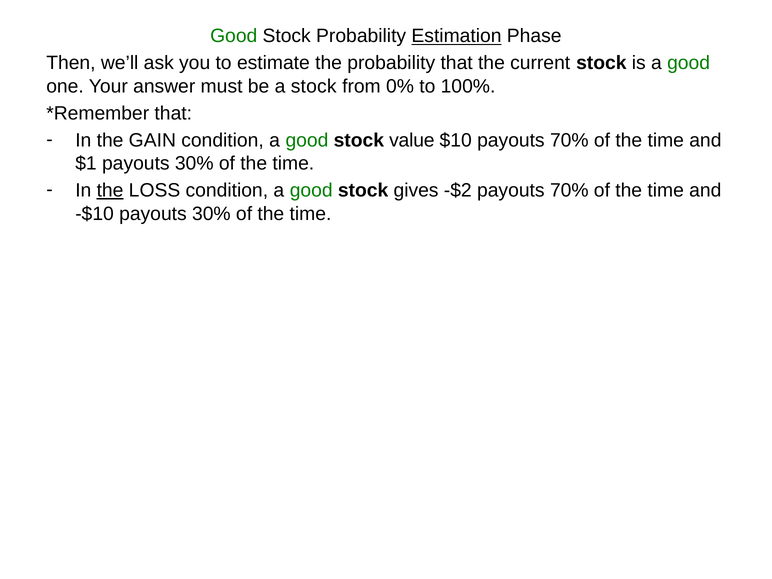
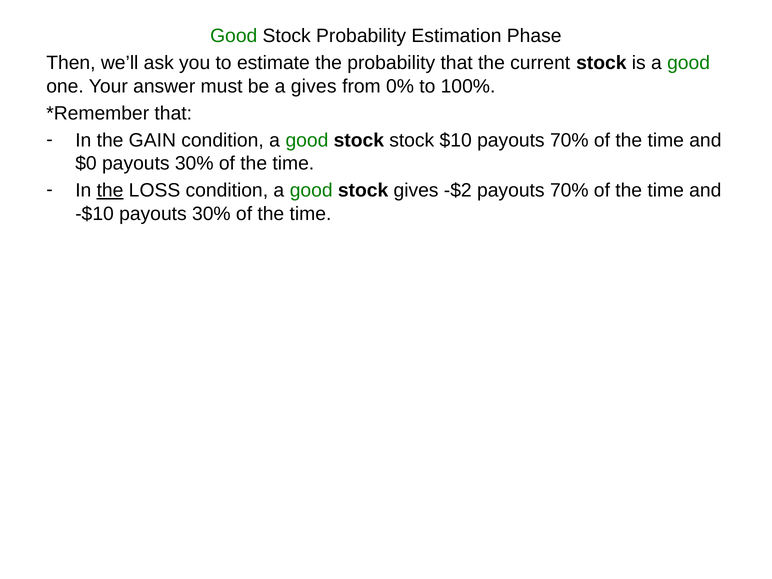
Estimation underline: present -> none (457, 36)
a stock: stock -> gives (314, 86)
stock value: value -> stock (412, 140)
$1: $1 -> $0 (86, 163)
